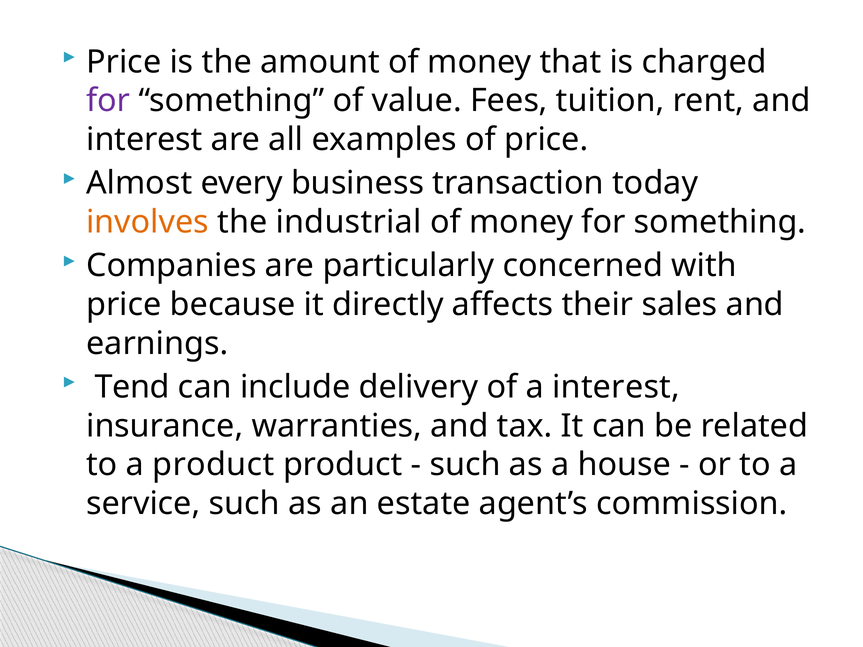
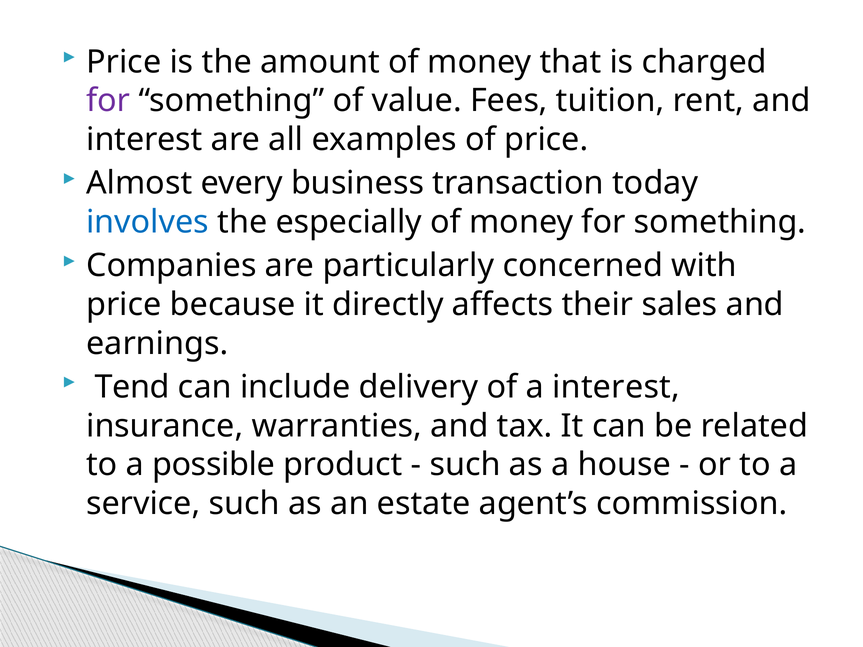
involves colour: orange -> blue (148, 222)
industrial: industrial -> especially (349, 222)
a product: product -> possible (214, 465)
